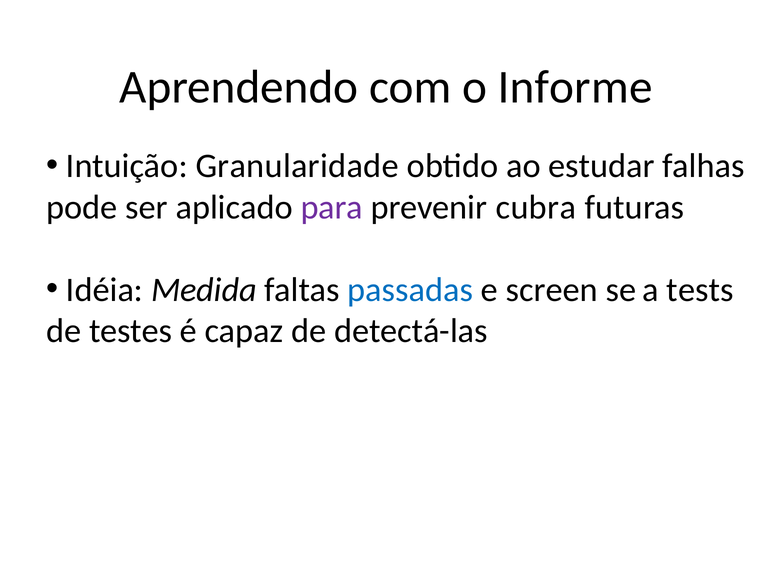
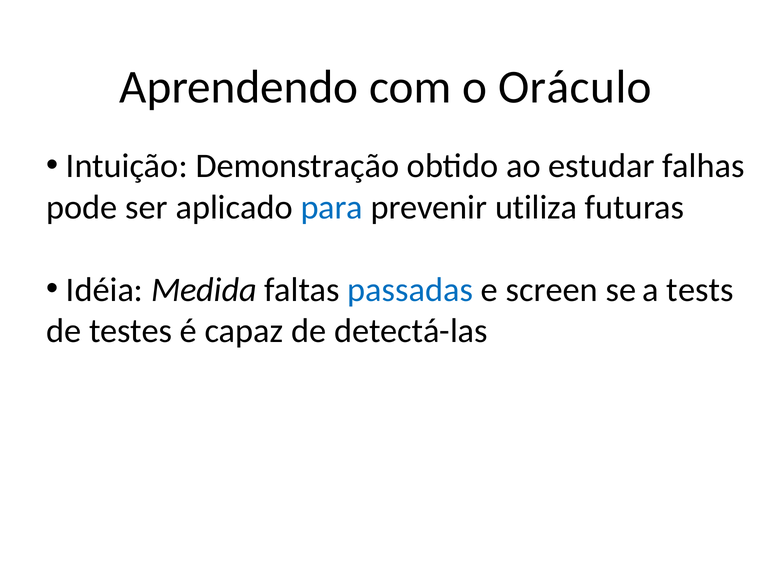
Informe: Informe -> Oráculo (575, 87)
Granularidade: Granularidade -> Demonstração (297, 166)
para colour: purple -> blue (332, 207)
cubra: cubra -> utiliza (536, 207)
